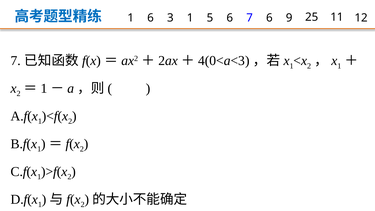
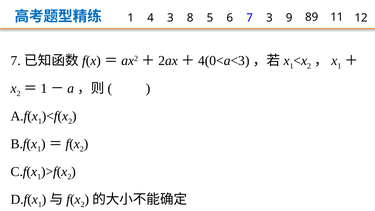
1 6: 6 -> 4 (151, 18)
3 1: 1 -> 8 (190, 18)
7 6: 6 -> 3 (269, 18)
25: 25 -> 89 (312, 17)
